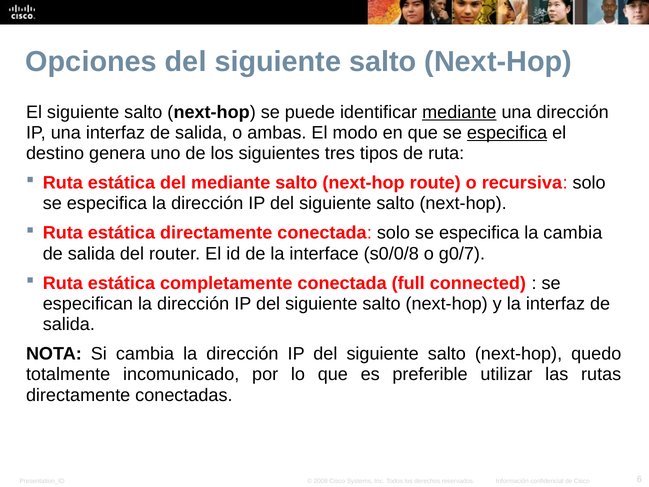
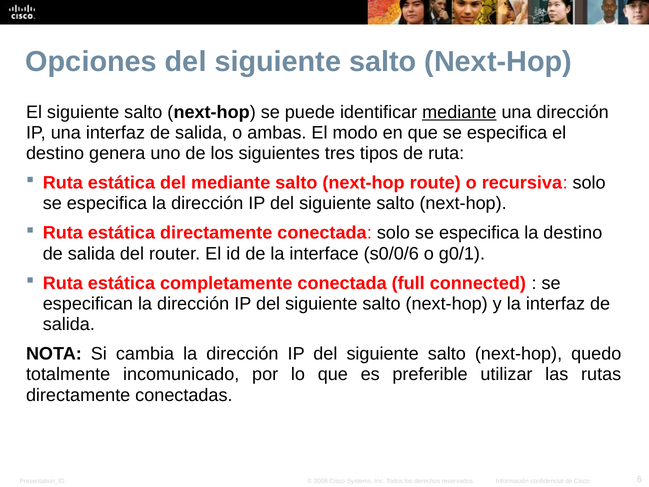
especifica underline: present -> none (507, 133)
la cambia: cambia -> destino (573, 233)
s0/0/8: s0/0/8 -> s0/0/6 (391, 253)
g0/7: g0/7 -> g0/1 (462, 253)
